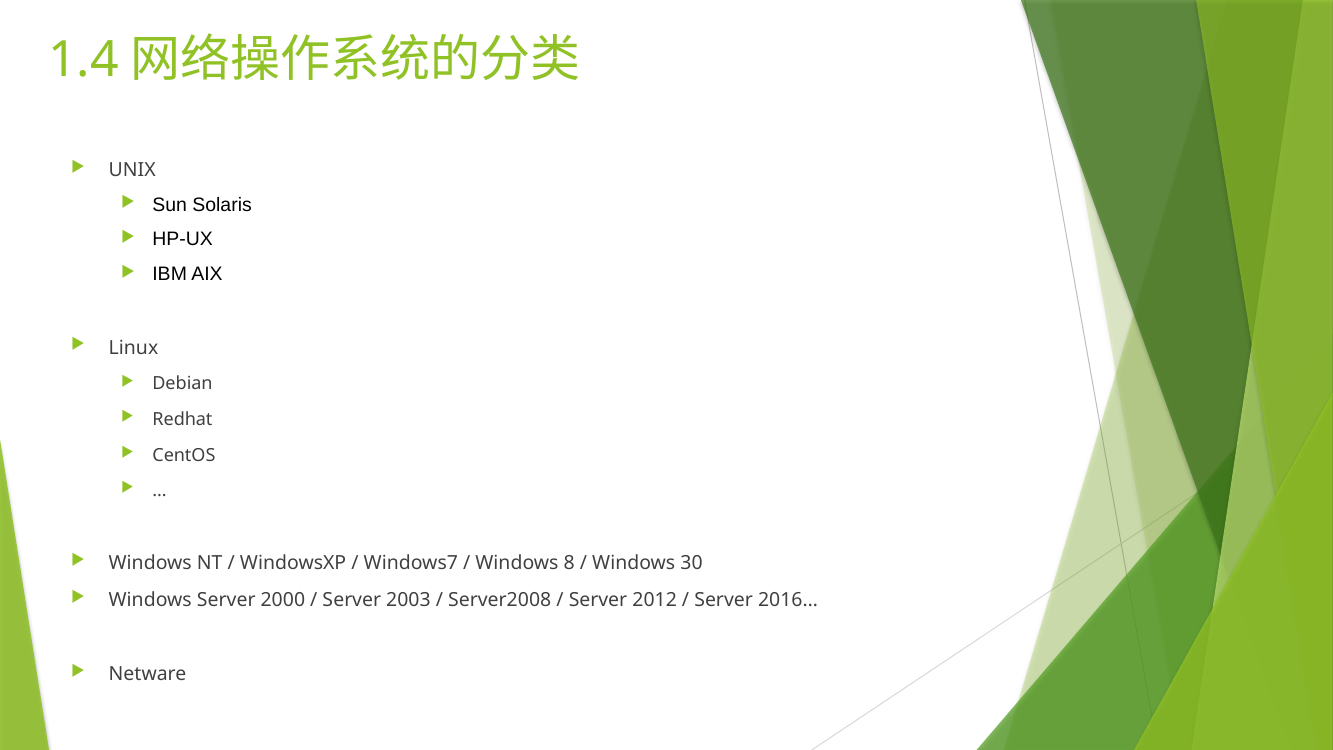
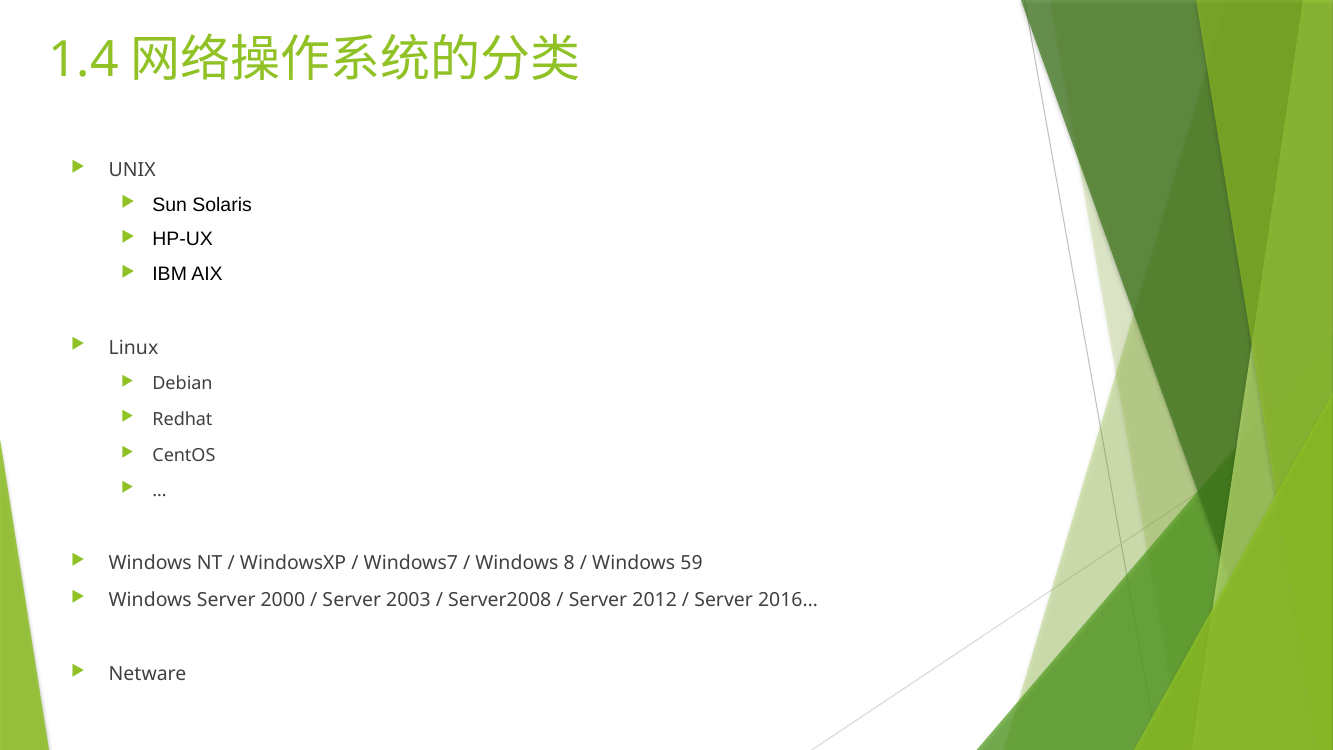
30: 30 -> 59 (692, 563)
